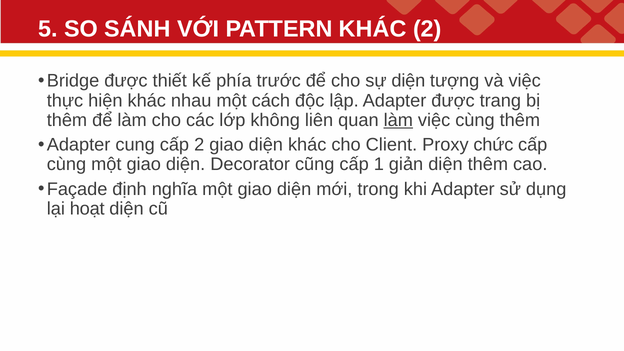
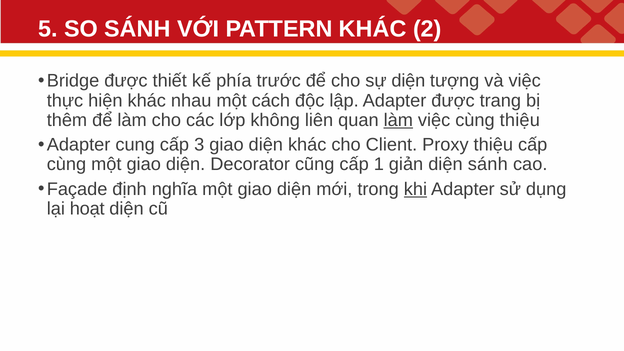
cùng thêm: thêm -> thiệu (520, 120)
cấp 2: 2 -> 3 (199, 145)
Proxy chức: chức -> thiệu (493, 145)
diện thêm: thêm -> sánh (488, 164)
khi underline: none -> present (415, 189)
